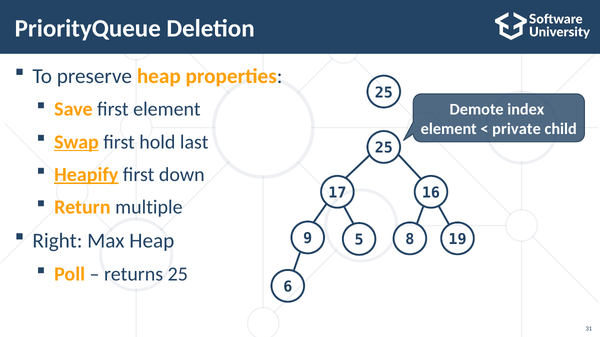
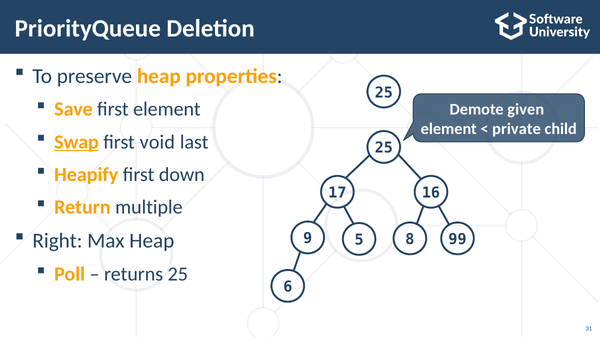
index: index -> given (526, 109)
hold: hold -> void (157, 142)
Heapify underline: present -> none (86, 175)
19: 19 -> 99 (458, 240)
